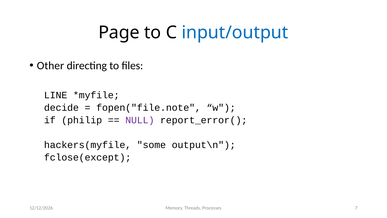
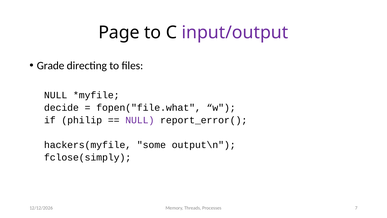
input/output colour: blue -> purple (235, 33)
Other: Other -> Grade (51, 65)
LINE: LINE -> NULL (56, 95)
fopen("file.note: fopen("file.note -> fopen("file.what (149, 107)
fclose(except: fclose(except -> fclose(simply (88, 157)
